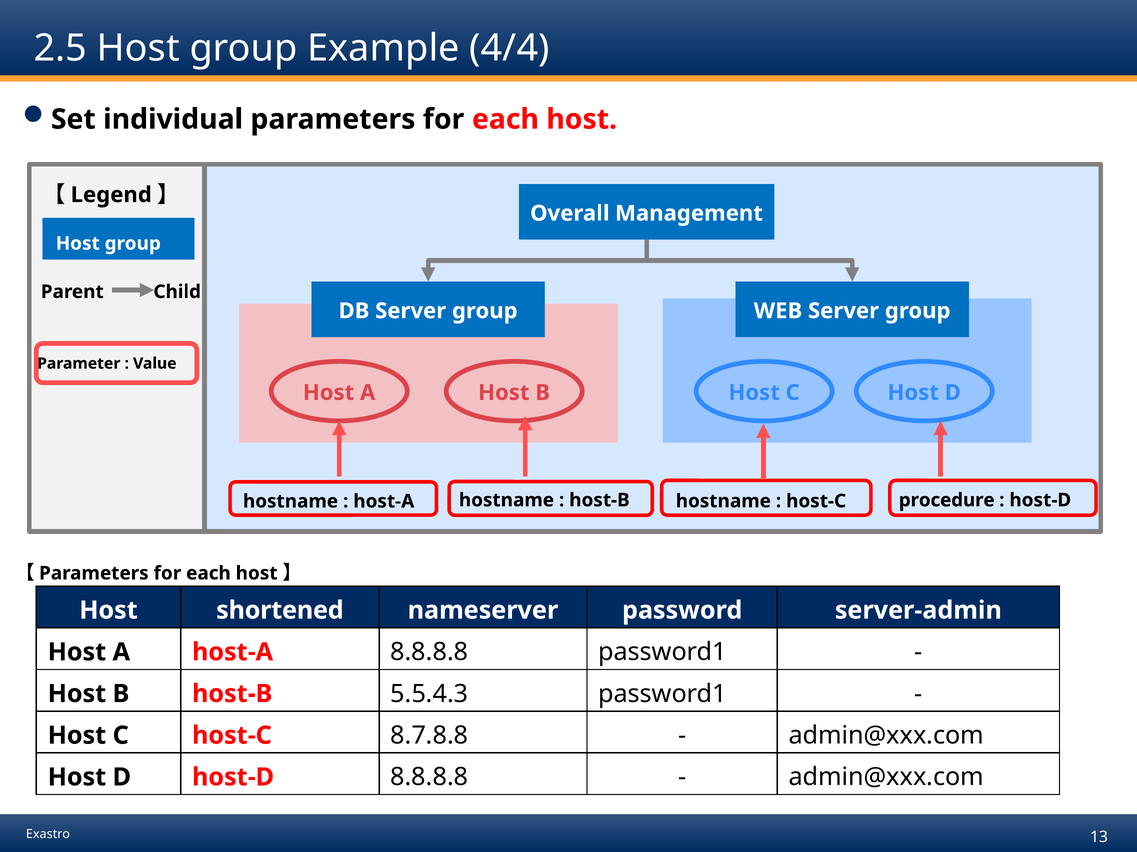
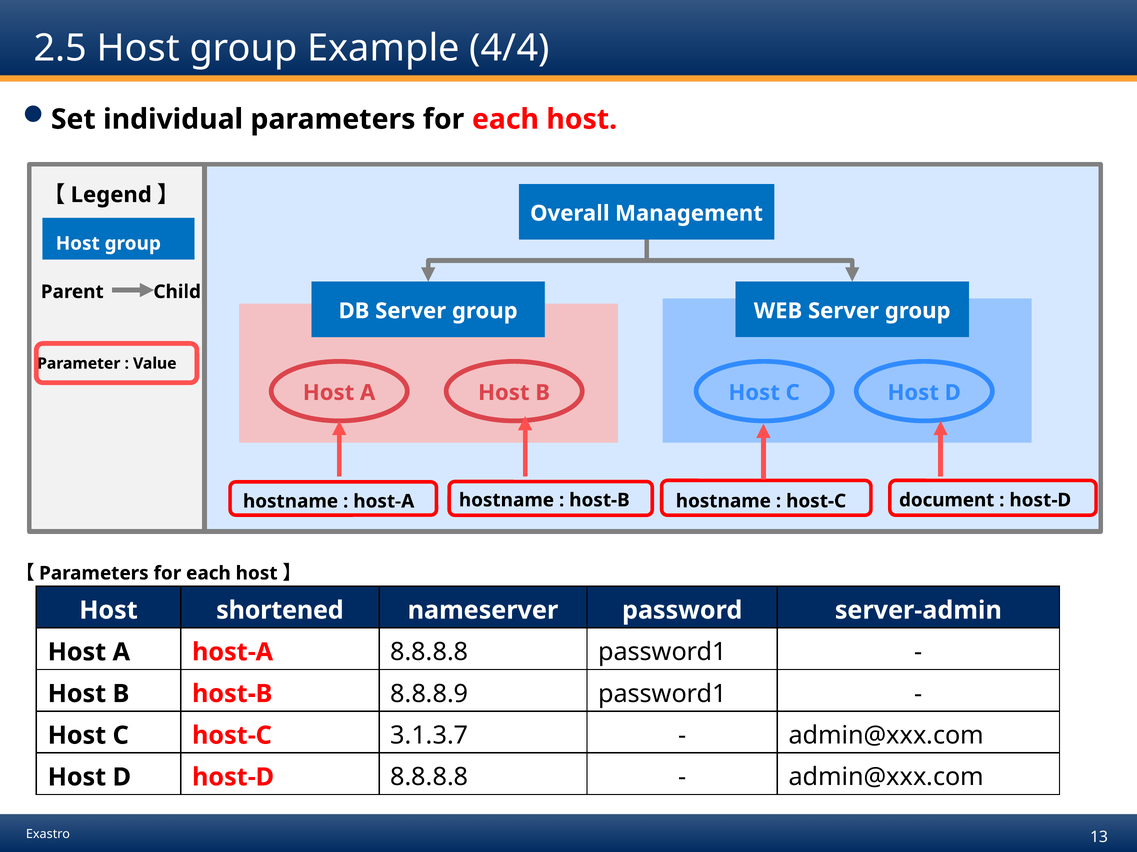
procedure: procedure -> document (947, 501)
5.5.4.3: 5.5.4.3 -> 8.8.8.9 (429, 694)
8.7.8.8: 8.7.8.8 -> 3.1.3.7 (429, 736)
